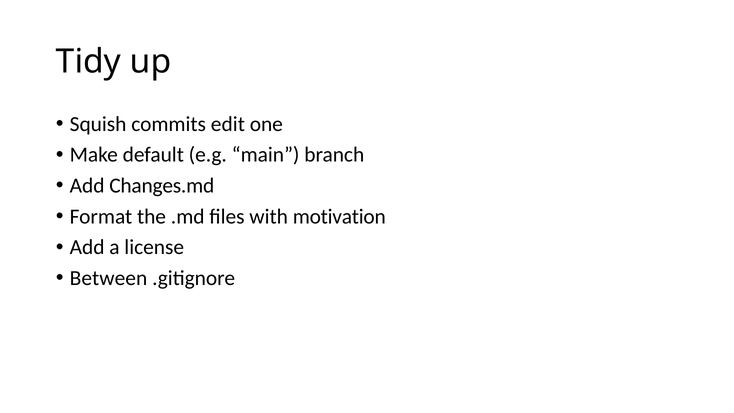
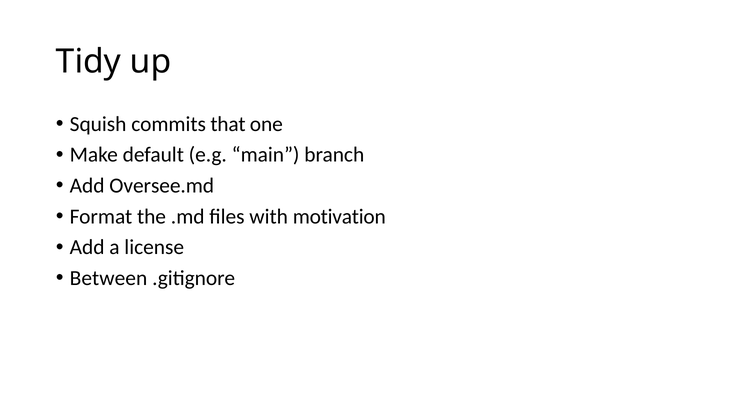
edit: edit -> that (228, 124)
Changes.md: Changes.md -> Oversee.md (162, 186)
